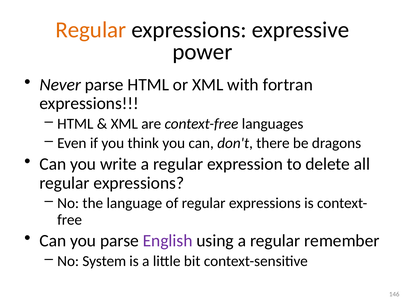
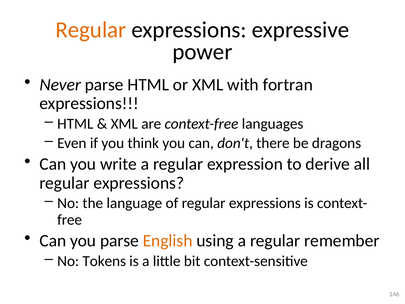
delete: delete -> derive (328, 164)
English colour: purple -> orange (168, 241)
System: System -> Tokens (104, 261)
